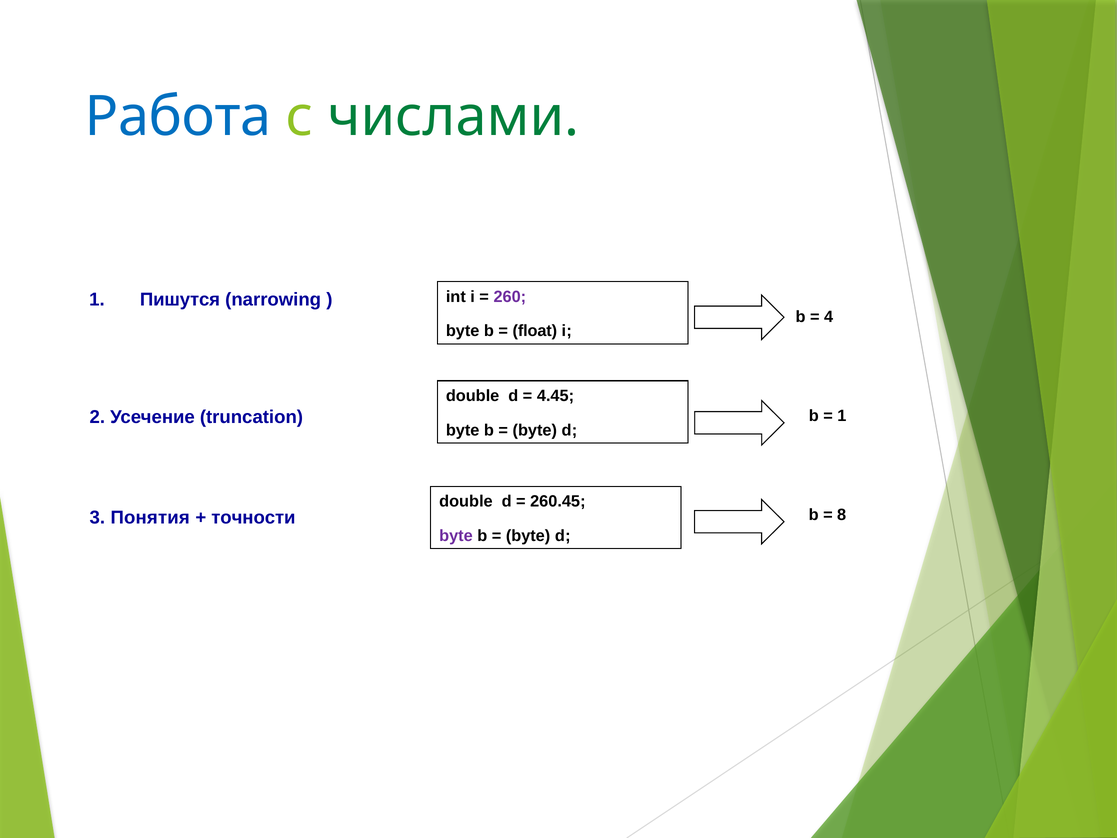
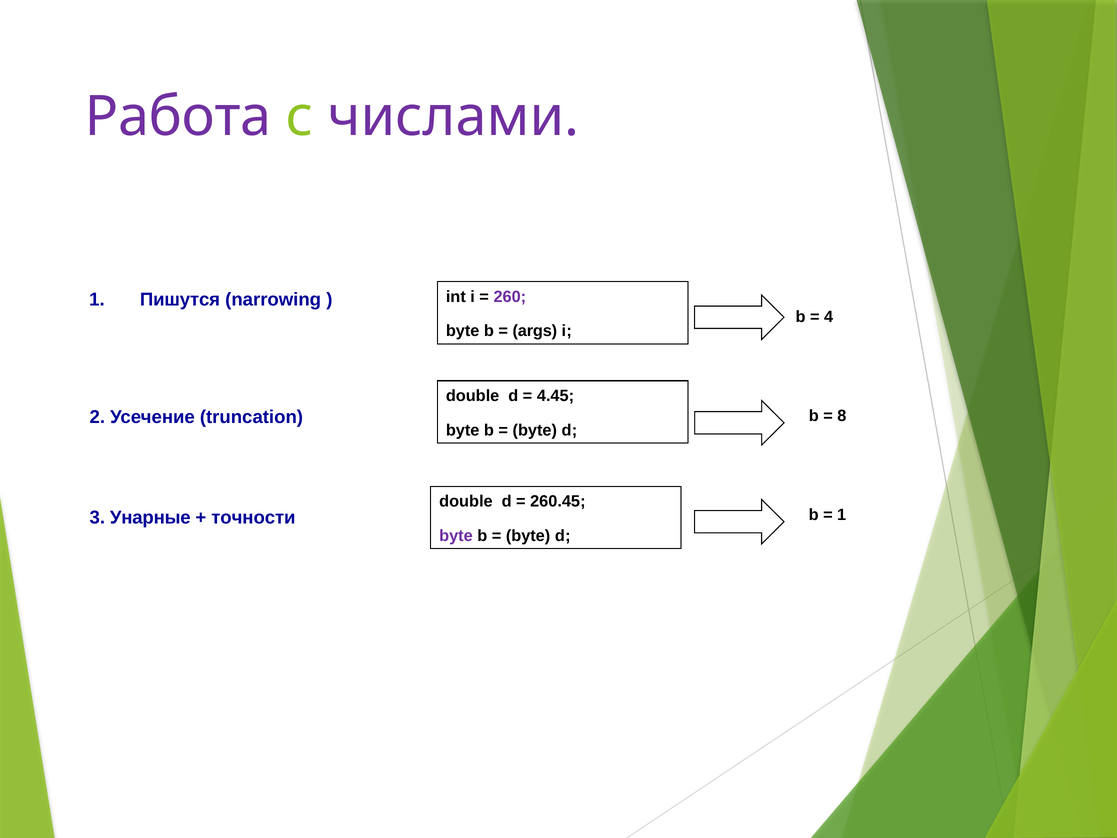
Работа colour: blue -> purple (178, 117)
числами colour: green -> purple (454, 117)
float: float -> args (535, 331)
1: 1 -> 8 (842, 416)
8: 8 -> 1 (842, 514)
Понятия: Понятия -> Унарные (150, 517)
